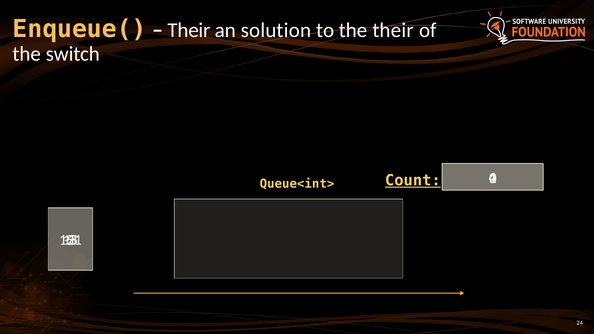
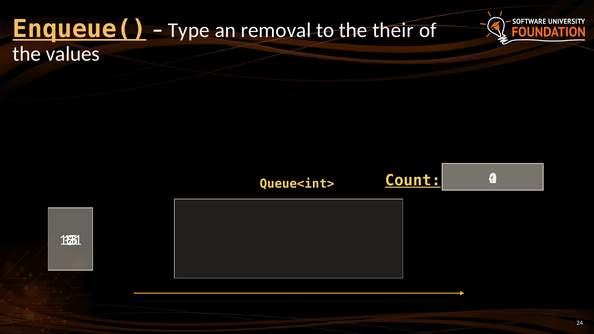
Enqueue( underline: none -> present (80, 29)
Their: Their -> Type (189, 30)
solution: solution -> removal (276, 30)
switch: switch -> values (73, 54)
